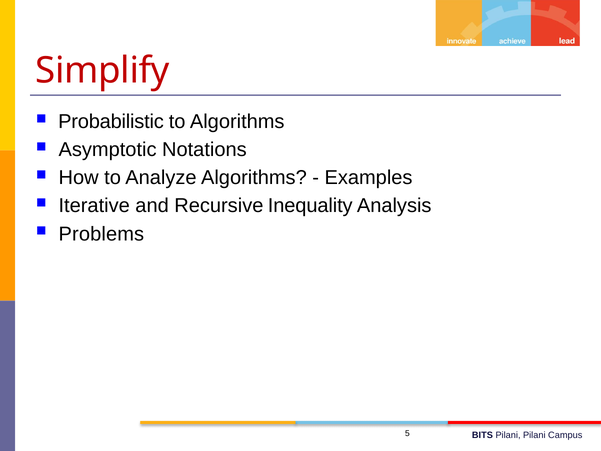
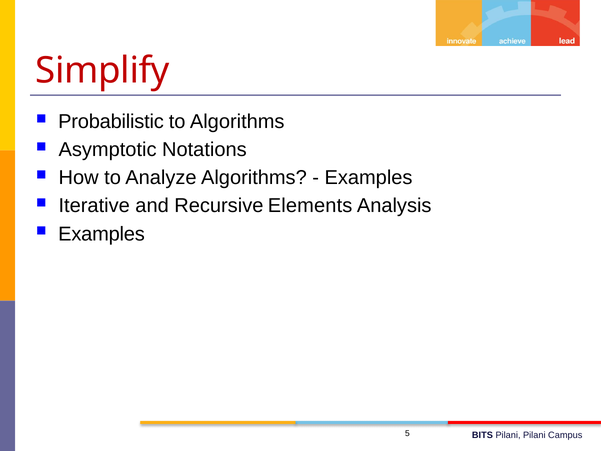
Inequality: Inequality -> Elements (310, 206)
Problems: Problems -> Examples (102, 234)
